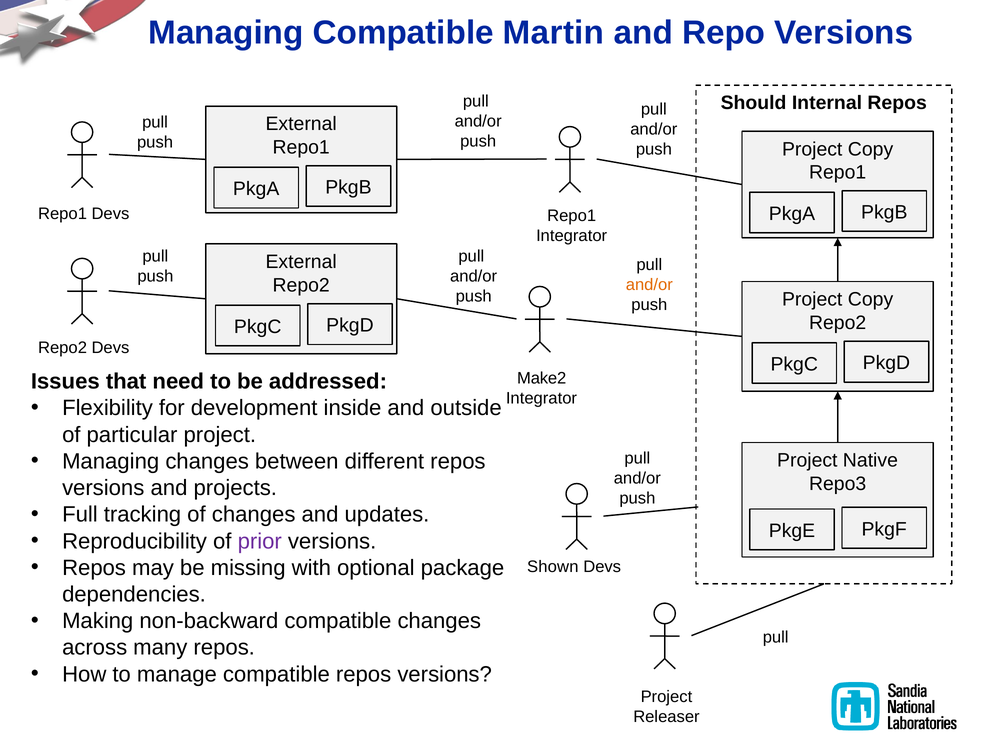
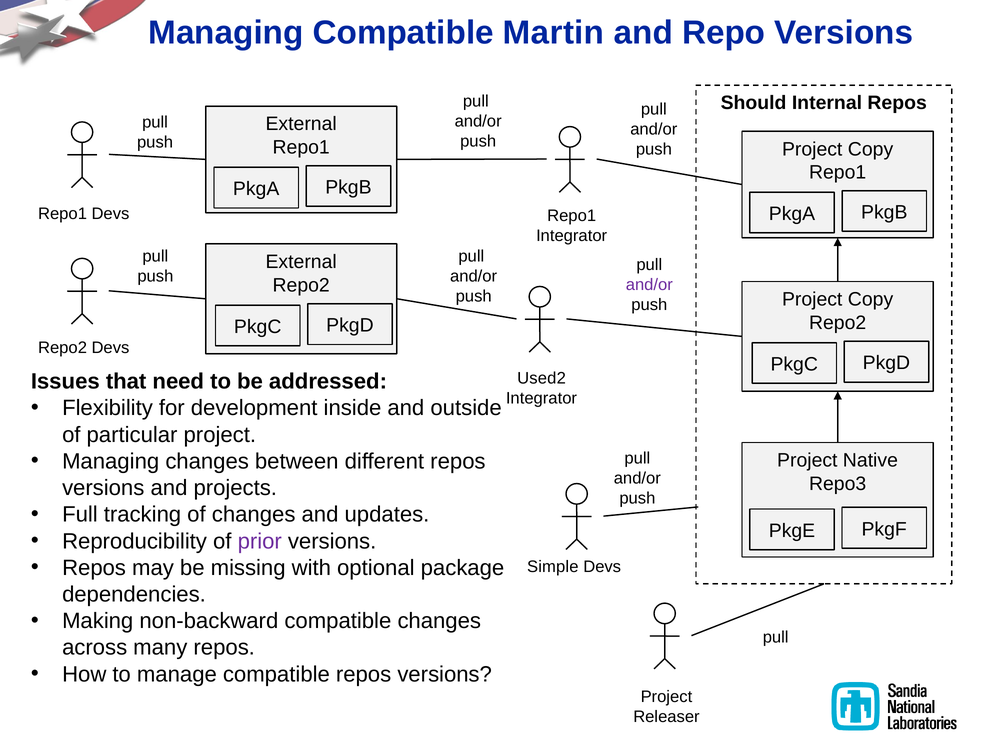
and/or colour: orange -> purple (649, 285)
Make2: Make2 -> Used2 (542, 378)
Shown: Shown -> Simple (553, 566)
